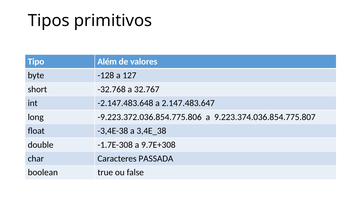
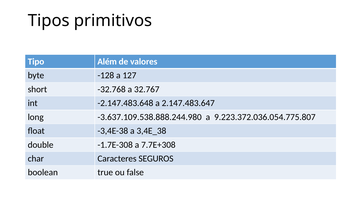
-9.223.372.036.854.775.806: -9.223.372.036.854.775.806 -> -3.637.109.538.888.244.980 (150, 117)
9.223.374.036.854.775.807: 9.223.374.036.854.775.807 -> 9.223.372.036.054.775.807 (265, 117)
9.7E+308: 9.7E+308 -> 7.7E+308 (158, 145)
PASSADA: PASSADA -> SEGUROS (156, 158)
